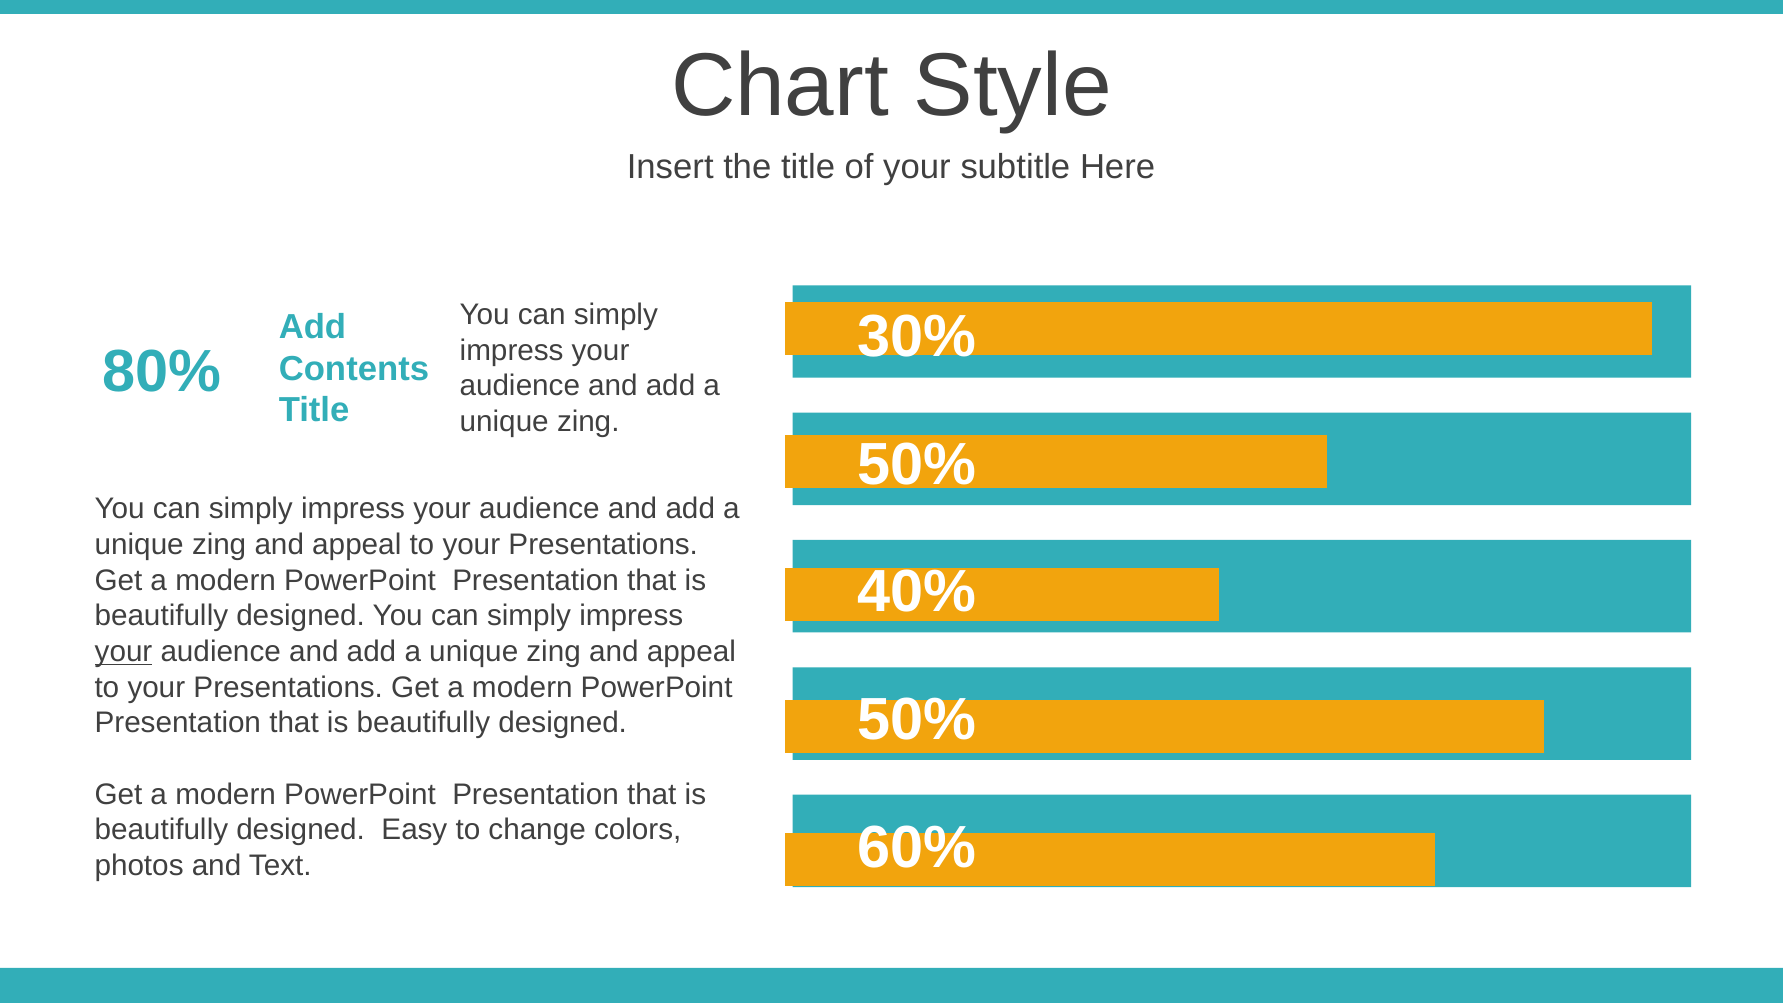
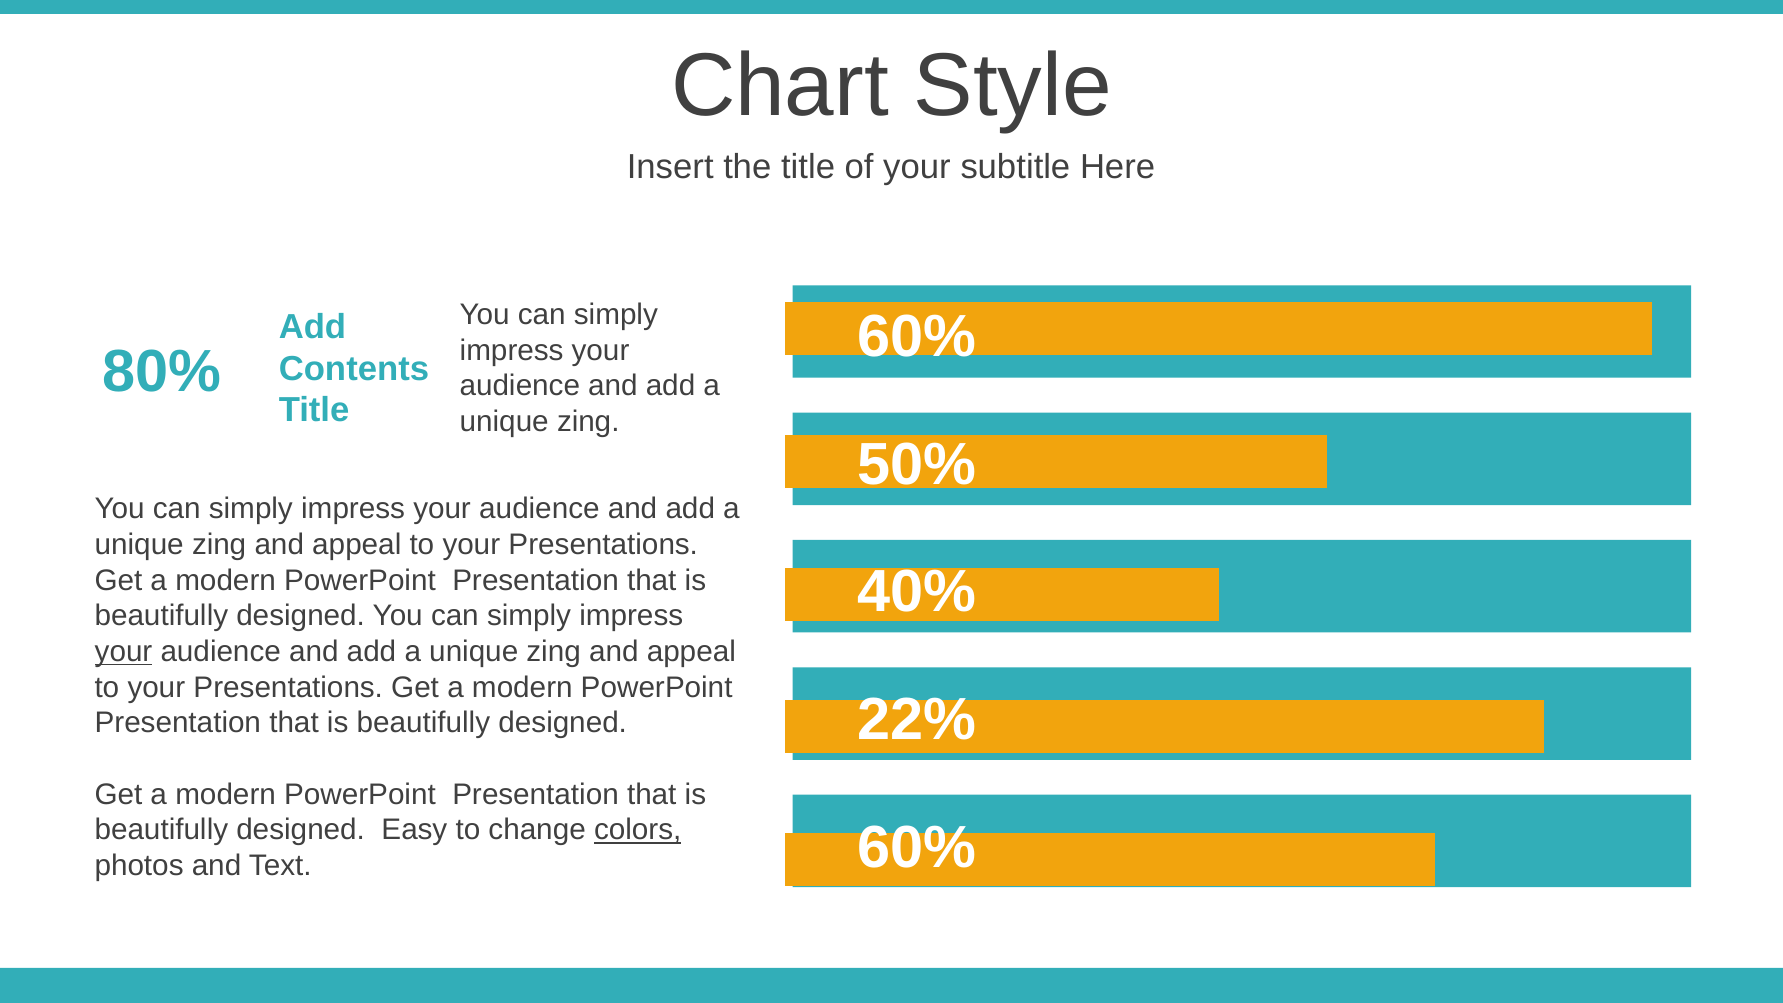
30%: 30% -> 60% (917, 337)
50%: 50% -> 22% (917, 720)
colors underline: none -> present (638, 830)
